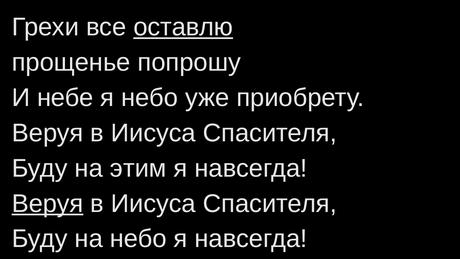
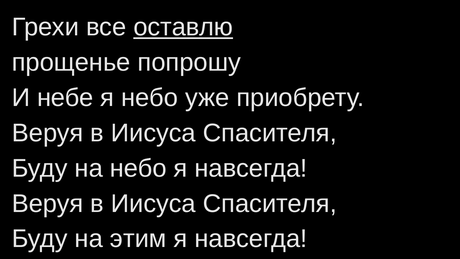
на этим: этим -> небо (138, 168)
Веруя underline: present -> none (48, 203)
на небо: небо -> этим (138, 239)
